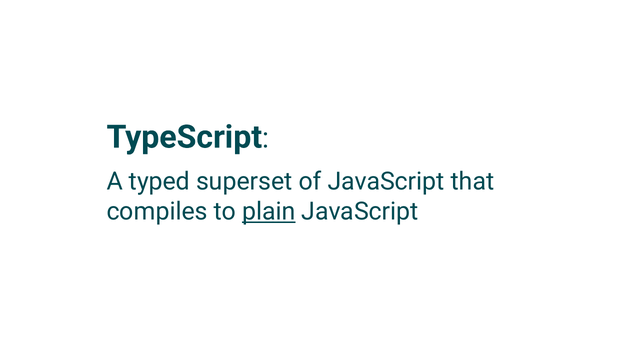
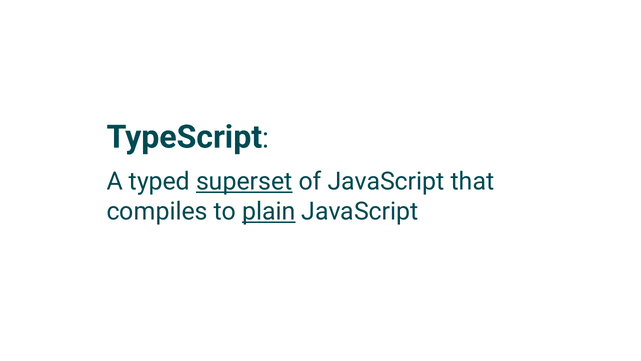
superset underline: none -> present (244, 181)
